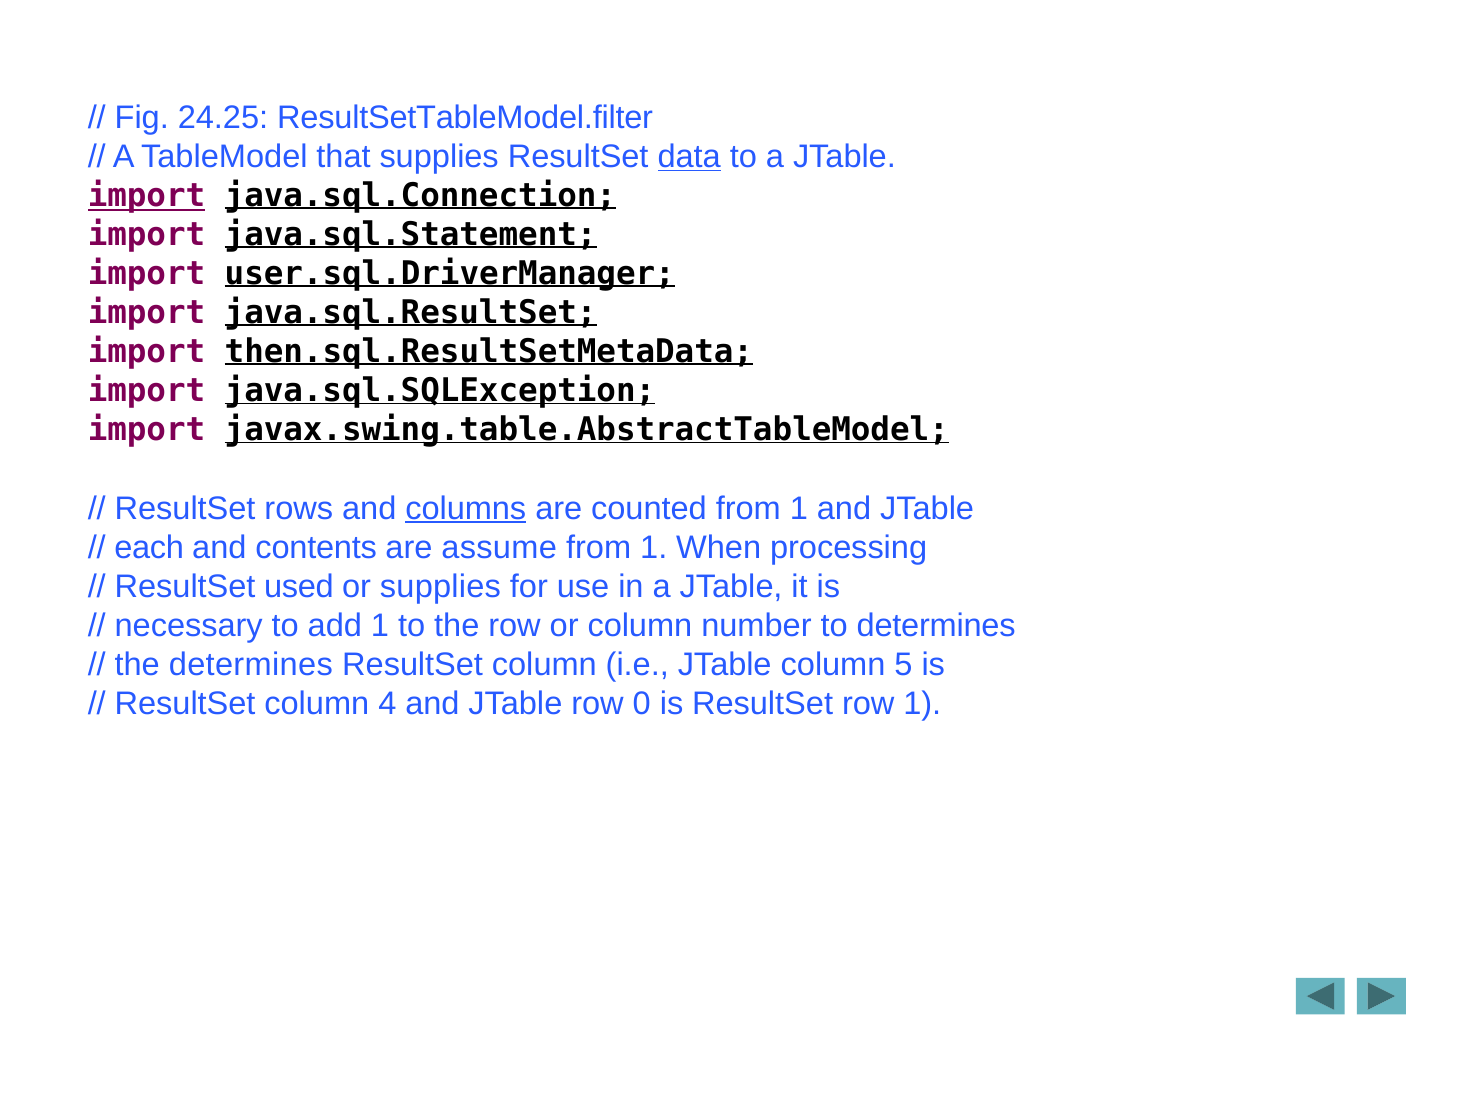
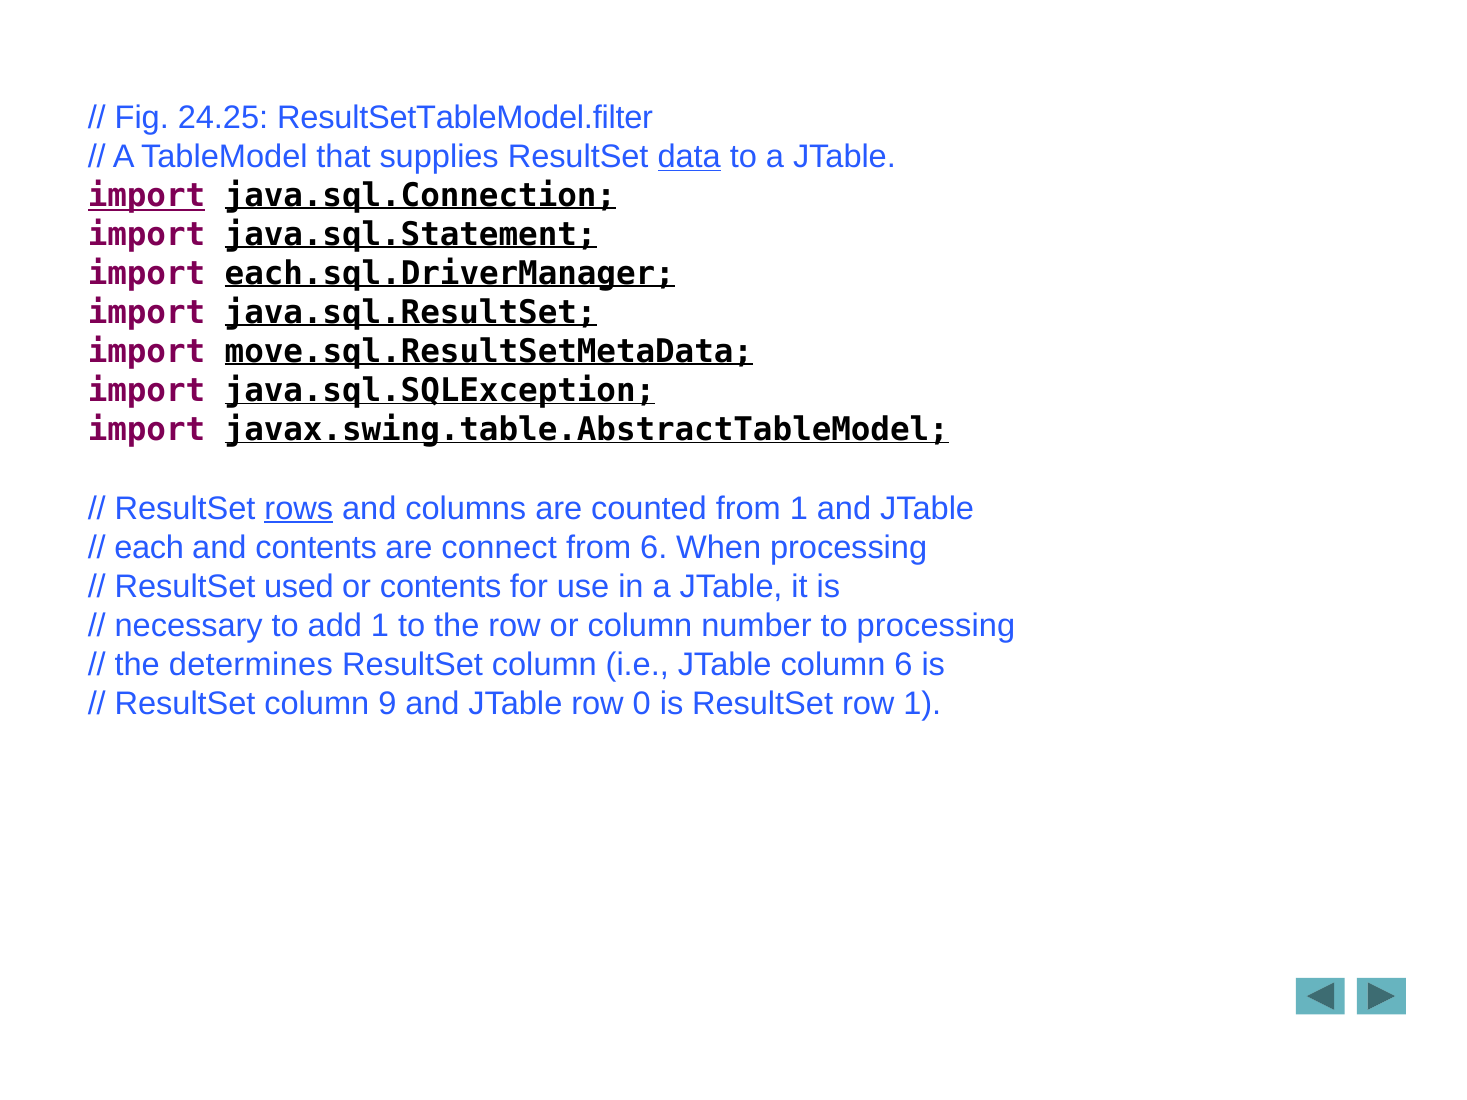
user.sql.DriverManager: user.sql.DriverManager -> each.sql.DriverManager (450, 274)
then.sql.ResultSetMetaData: then.sql.ResultSetMetaData -> move.sql.ResultSetMetaData (489, 352)
rows underline: none -> present (299, 508)
columns underline: present -> none (466, 508)
assume: assume -> connect (499, 548)
1: 1 -> 6 (654, 548)
or supplies: supplies -> contents (441, 587)
to determines: determines -> processing (936, 626)
column 5: 5 -> 6 (903, 665)
4: 4 -> 9 (387, 704)
